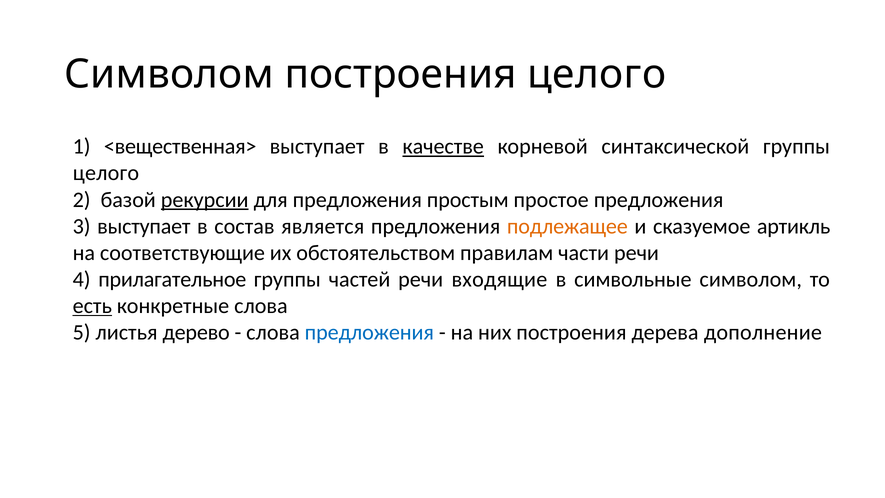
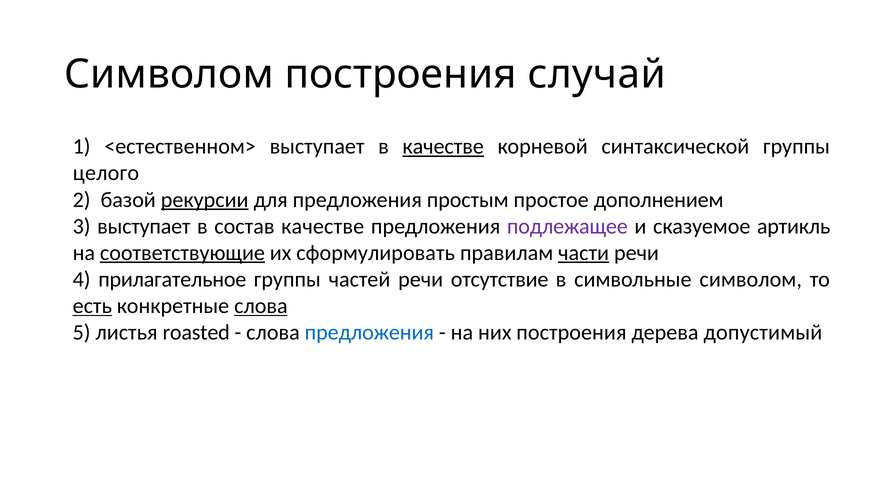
построения целого: целого -> случай (597, 74)
<вещественная>: <вещественная> -> <естественном> (180, 147)
простое предложения: предложения -> дополнением (659, 200)
состав является: является -> качестве (323, 226)
подлежащее colour: orange -> purple (567, 226)
соответствующие underline: none -> present (182, 253)
обстоятельством: обстоятельством -> сформулировать (376, 253)
части underline: none -> present (584, 253)
входящие: входящие -> отсутствие (500, 279)
слова underline: none -> present (261, 306)
дерево: дерево -> roasted (196, 332)
дополнение: дополнение -> допустимый (763, 332)
